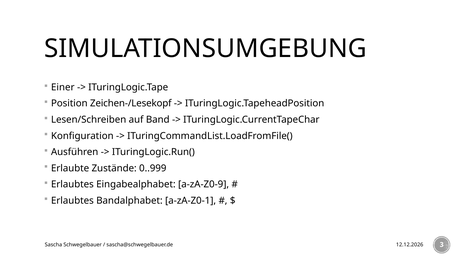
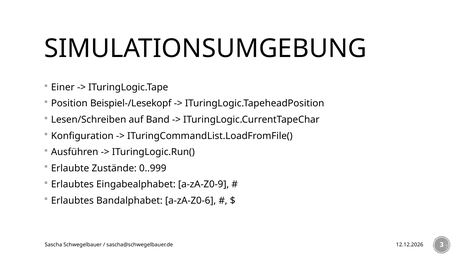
Zeichen-/Lesekopf: Zeichen-/Lesekopf -> Beispiel-/Lesekopf (131, 104)
a-zA-Z0-1: a-zA-Z0-1 -> a-zA-Z0-6 (191, 201)
